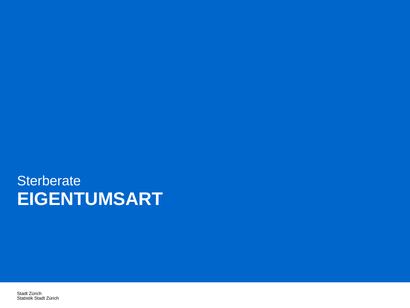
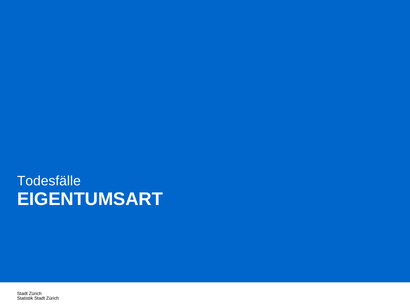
Sterberate: Sterberate -> Todesfälle (49, 181)
